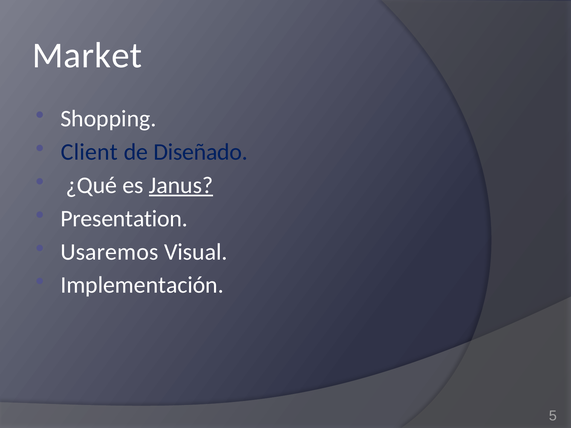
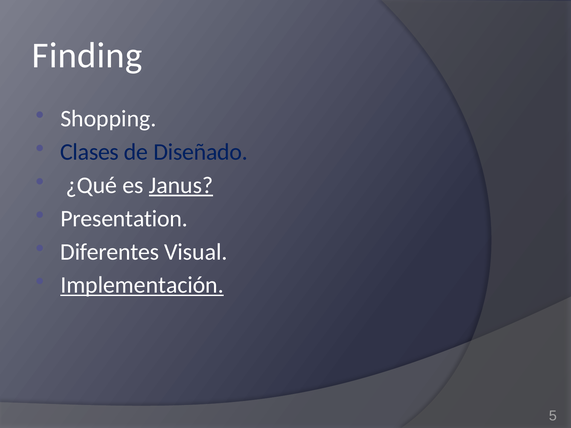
Market: Market -> Finding (87, 55)
Client: Client -> Clases (90, 152)
Usaremos: Usaremos -> Diferentes (110, 252)
Implementación underline: none -> present (142, 285)
